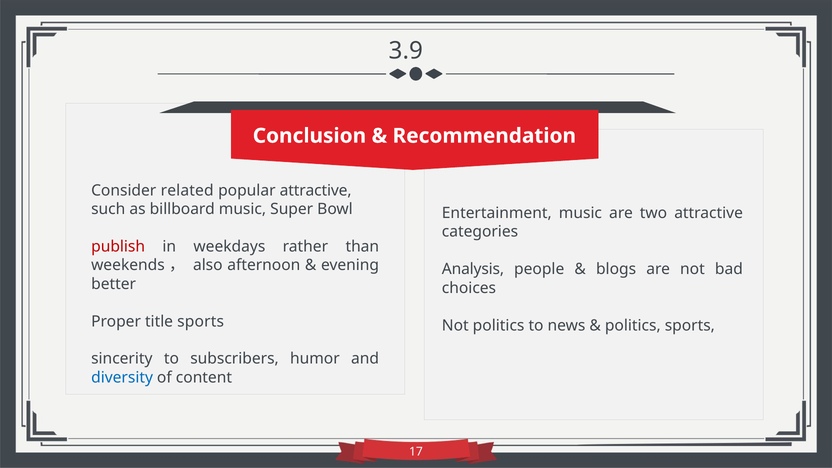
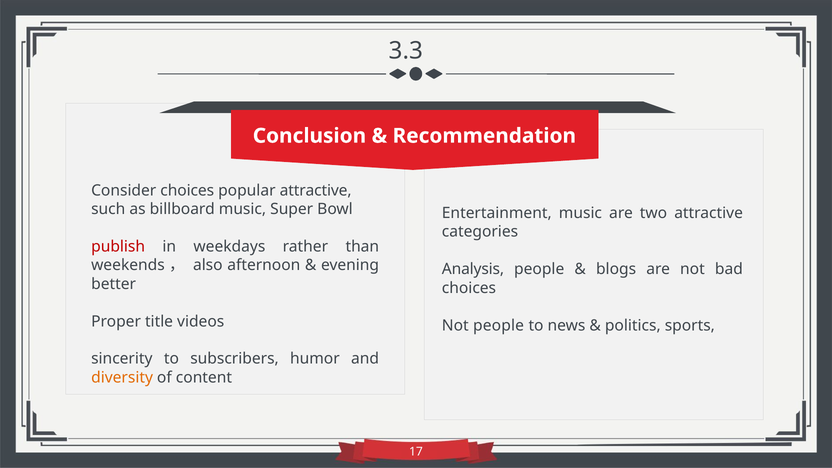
3.9: 3.9 -> 3.3 (406, 51)
Consider related: related -> choices (187, 190)
title sports: sports -> videos (201, 321)
Not politics: politics -> people (499, 325)
diversity colour: blue -> orange (122, 377)
